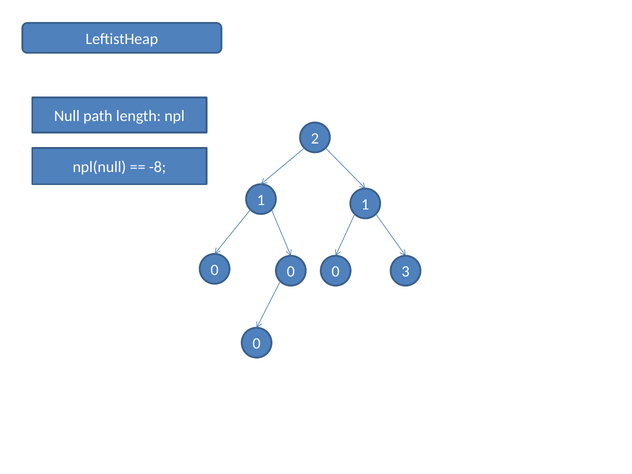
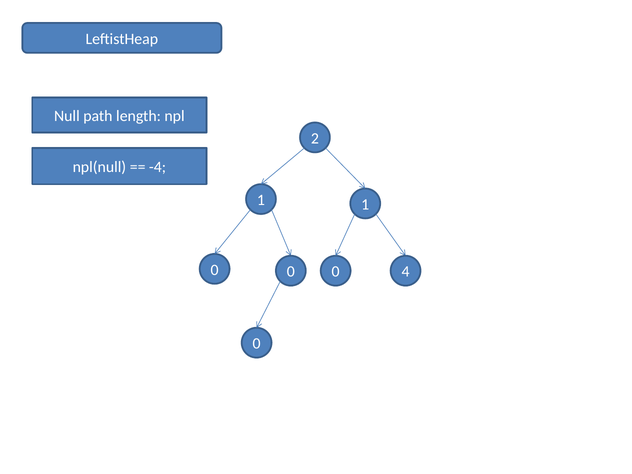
-8: -8 -> -4 (158, 167)
3: 3 -> 4 (406, 272)
